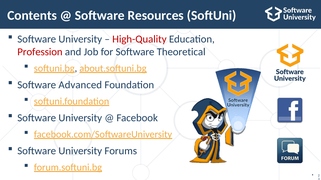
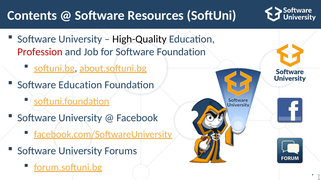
High-Quality colour: red -> black (139, 39)
Software Theoretical: Theoretical -> Foundation (181, 52)
Software Advanced: Advanced -> Education (80, 85)
